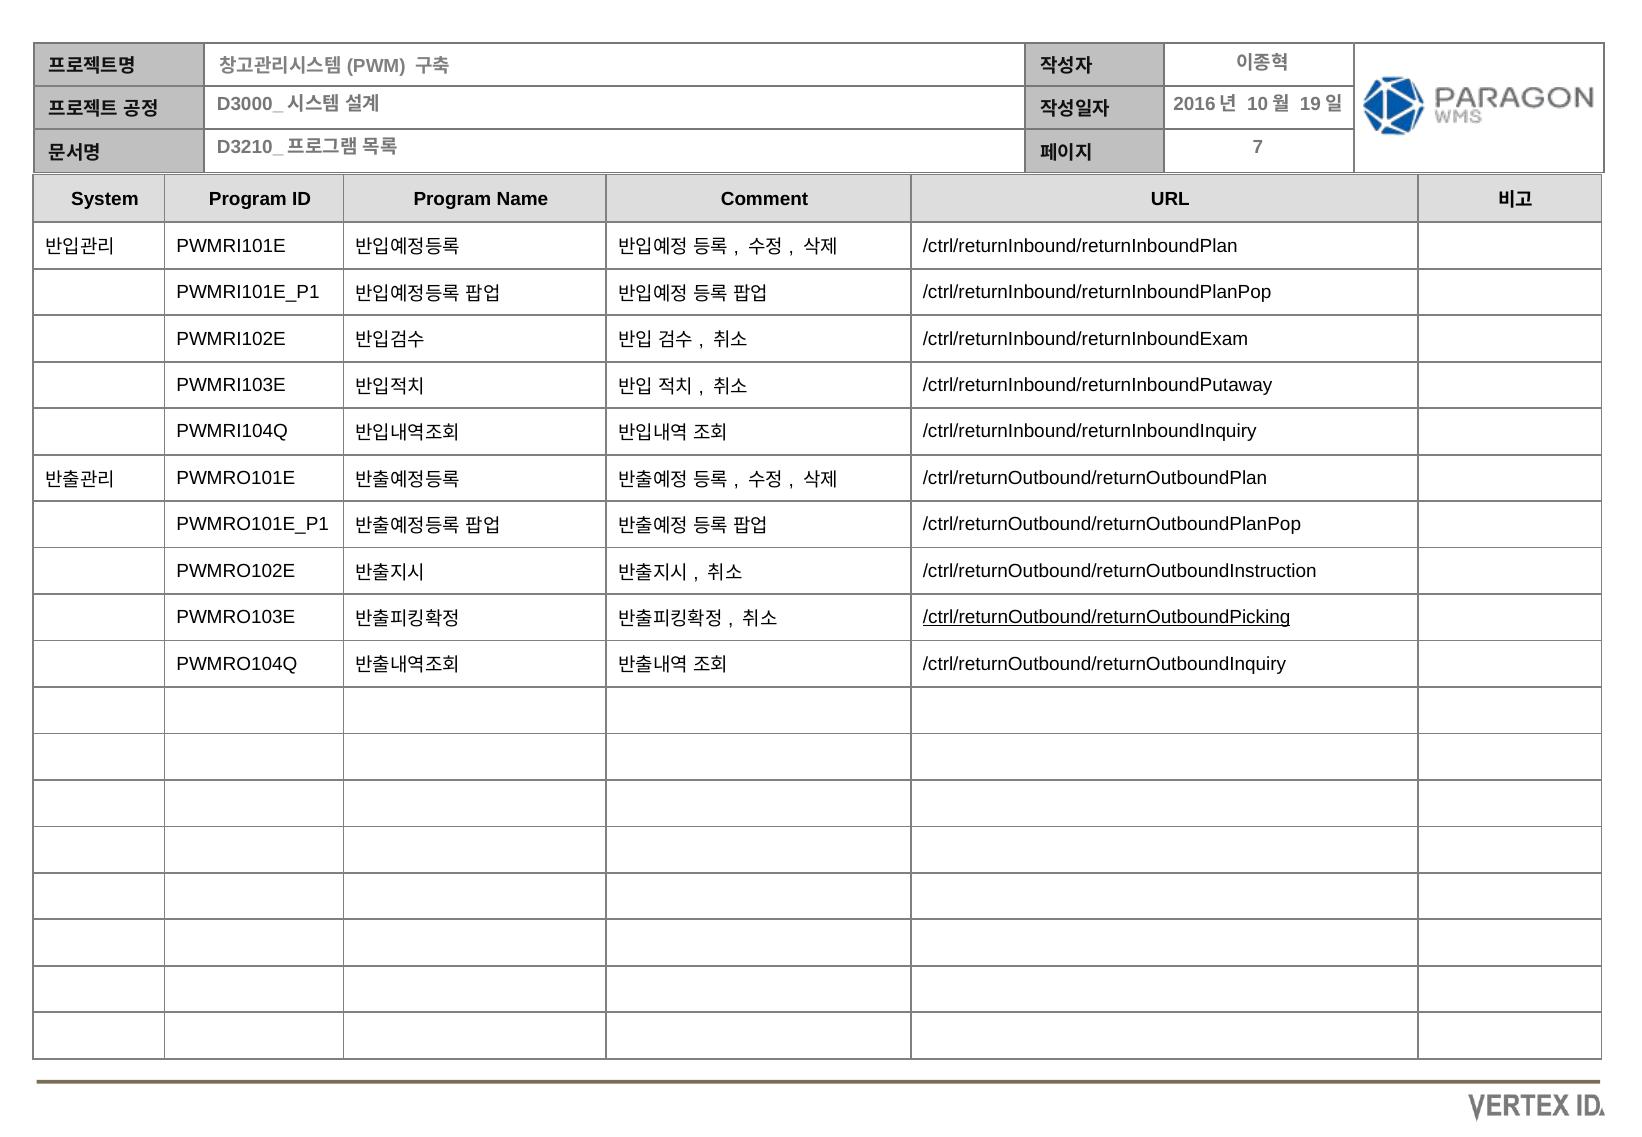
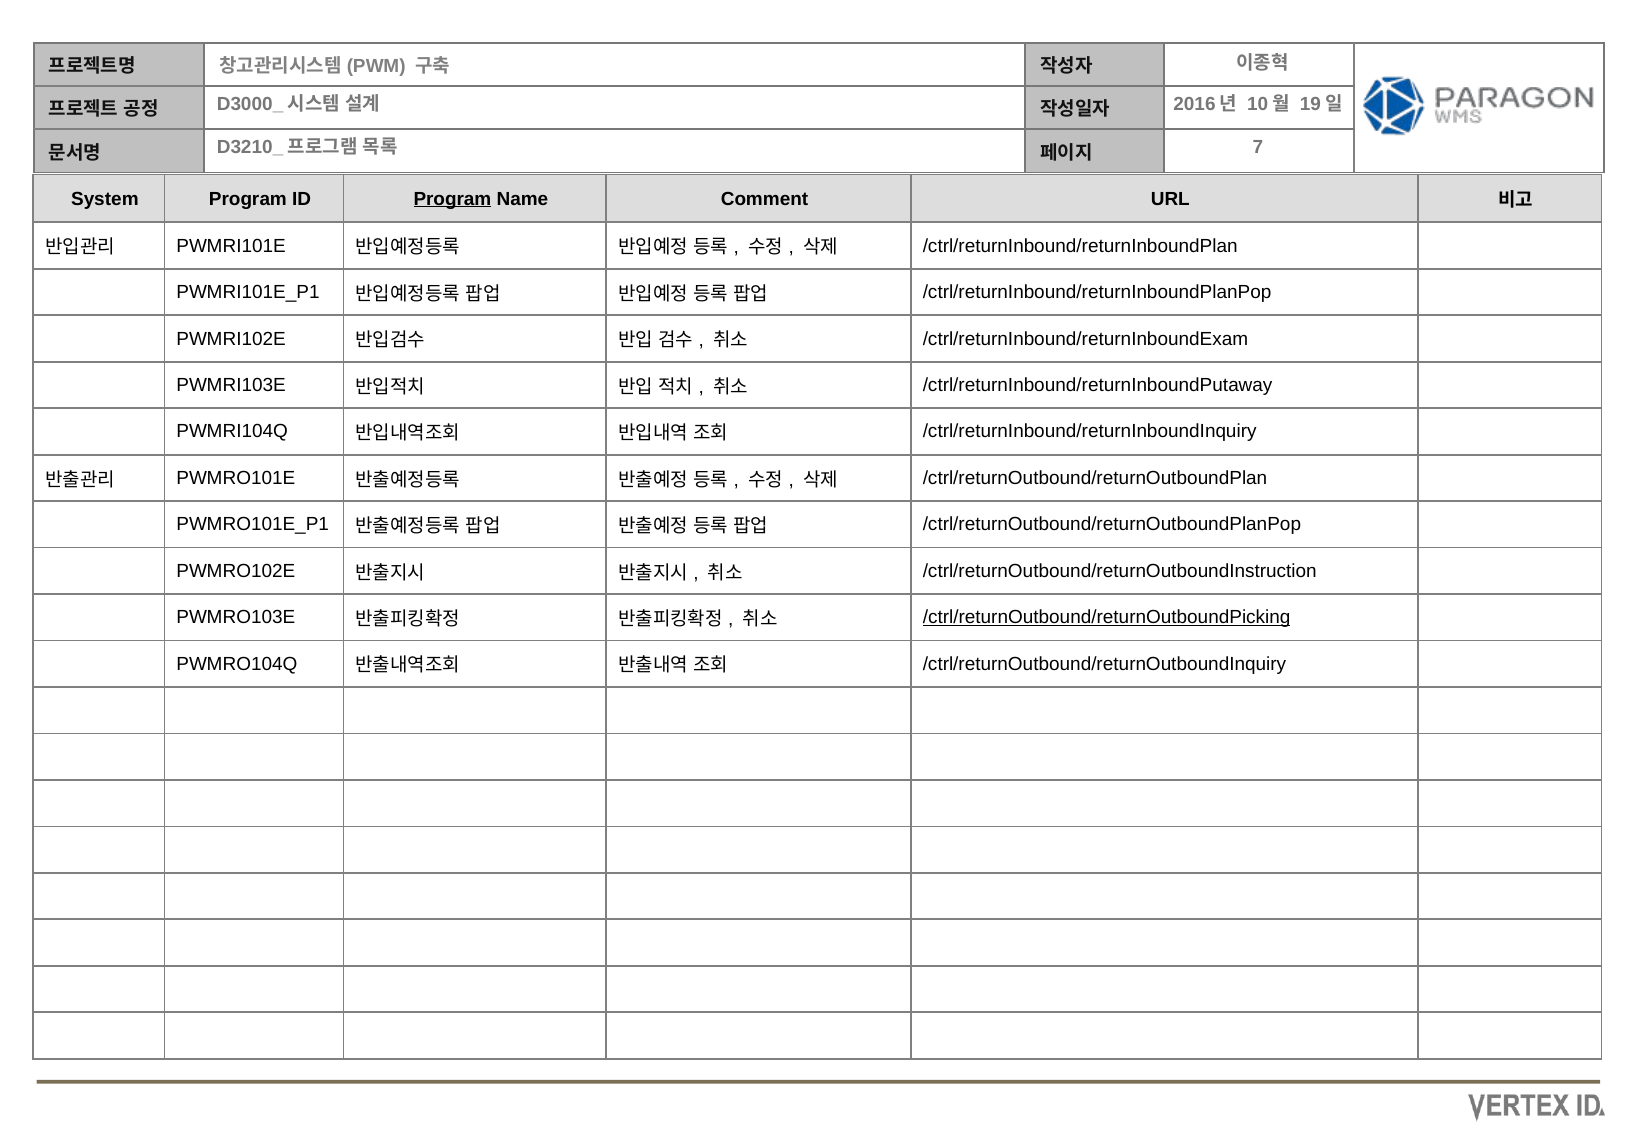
Program underline: none -> present (452, 199)
